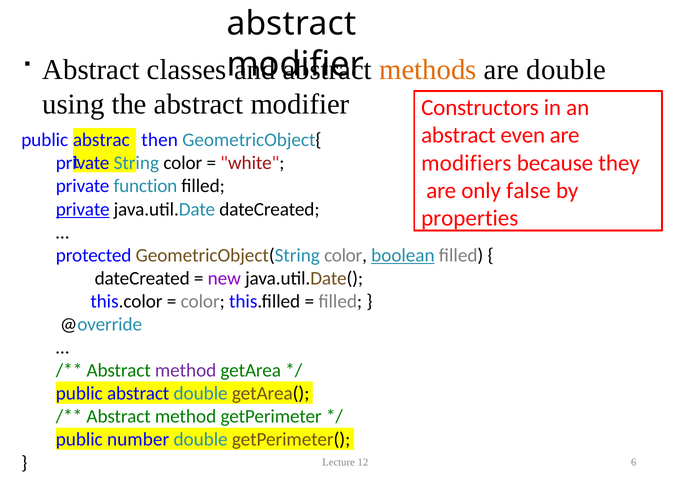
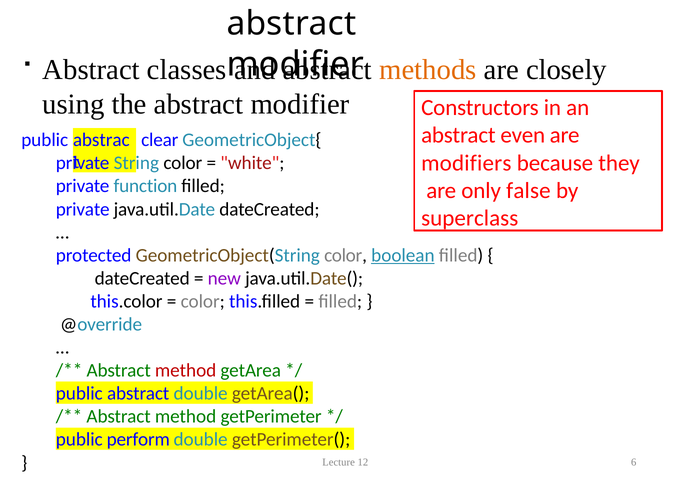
are double: double -> closely (566, 69)
then: then -> clear (160, 140)
private underline: present -> none (83, 209)
properties: properties -> superclass (470, 218)
method colour: purple -> red (186, 370)
number: number -> perform (138, 439)
